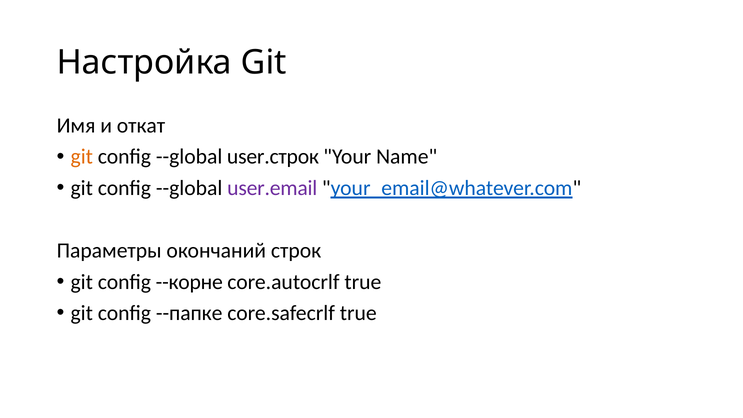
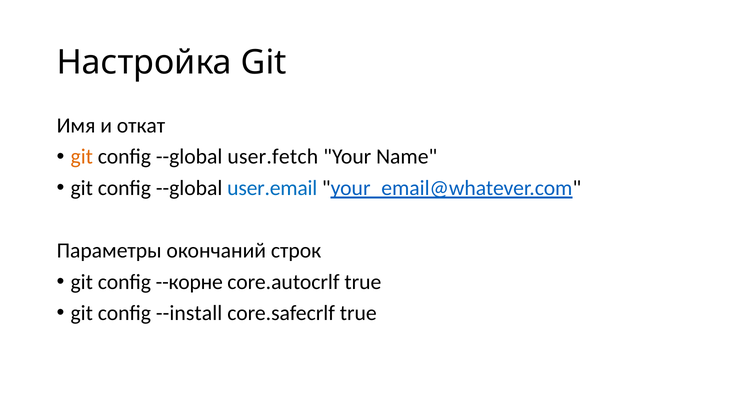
user.строк: user.строк -> user.fetch (273, 157)
user.email colour: purple -> blue (272, 188)
--папке: --папке -> --install (189, 313)
